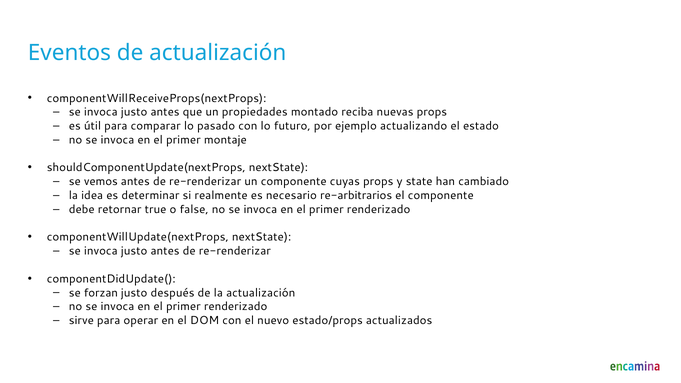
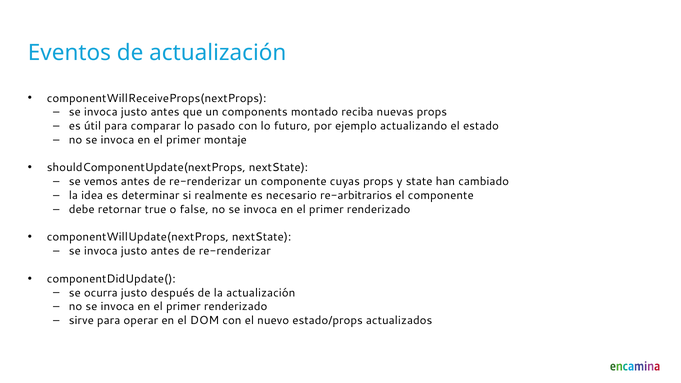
propiedades: propiedades -> components (255, 112)
forzan: forzan -> ocurra (101, 293)
